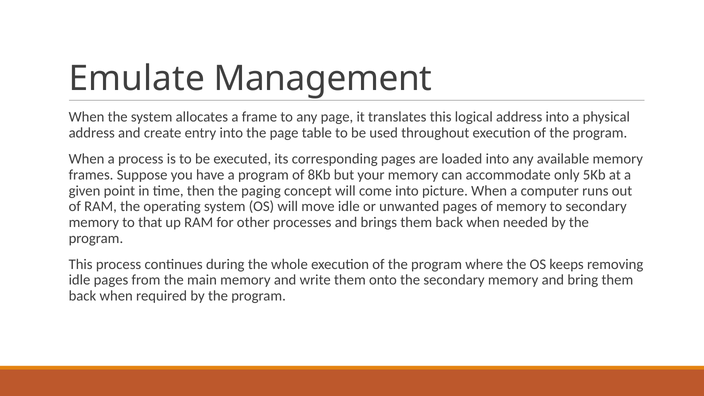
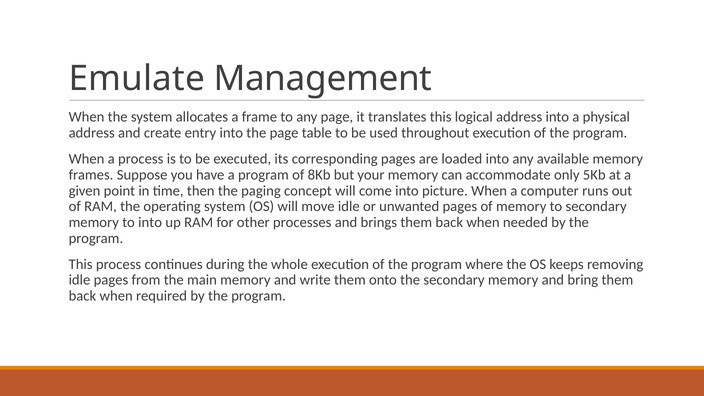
to that: that -> into (150, 222)
